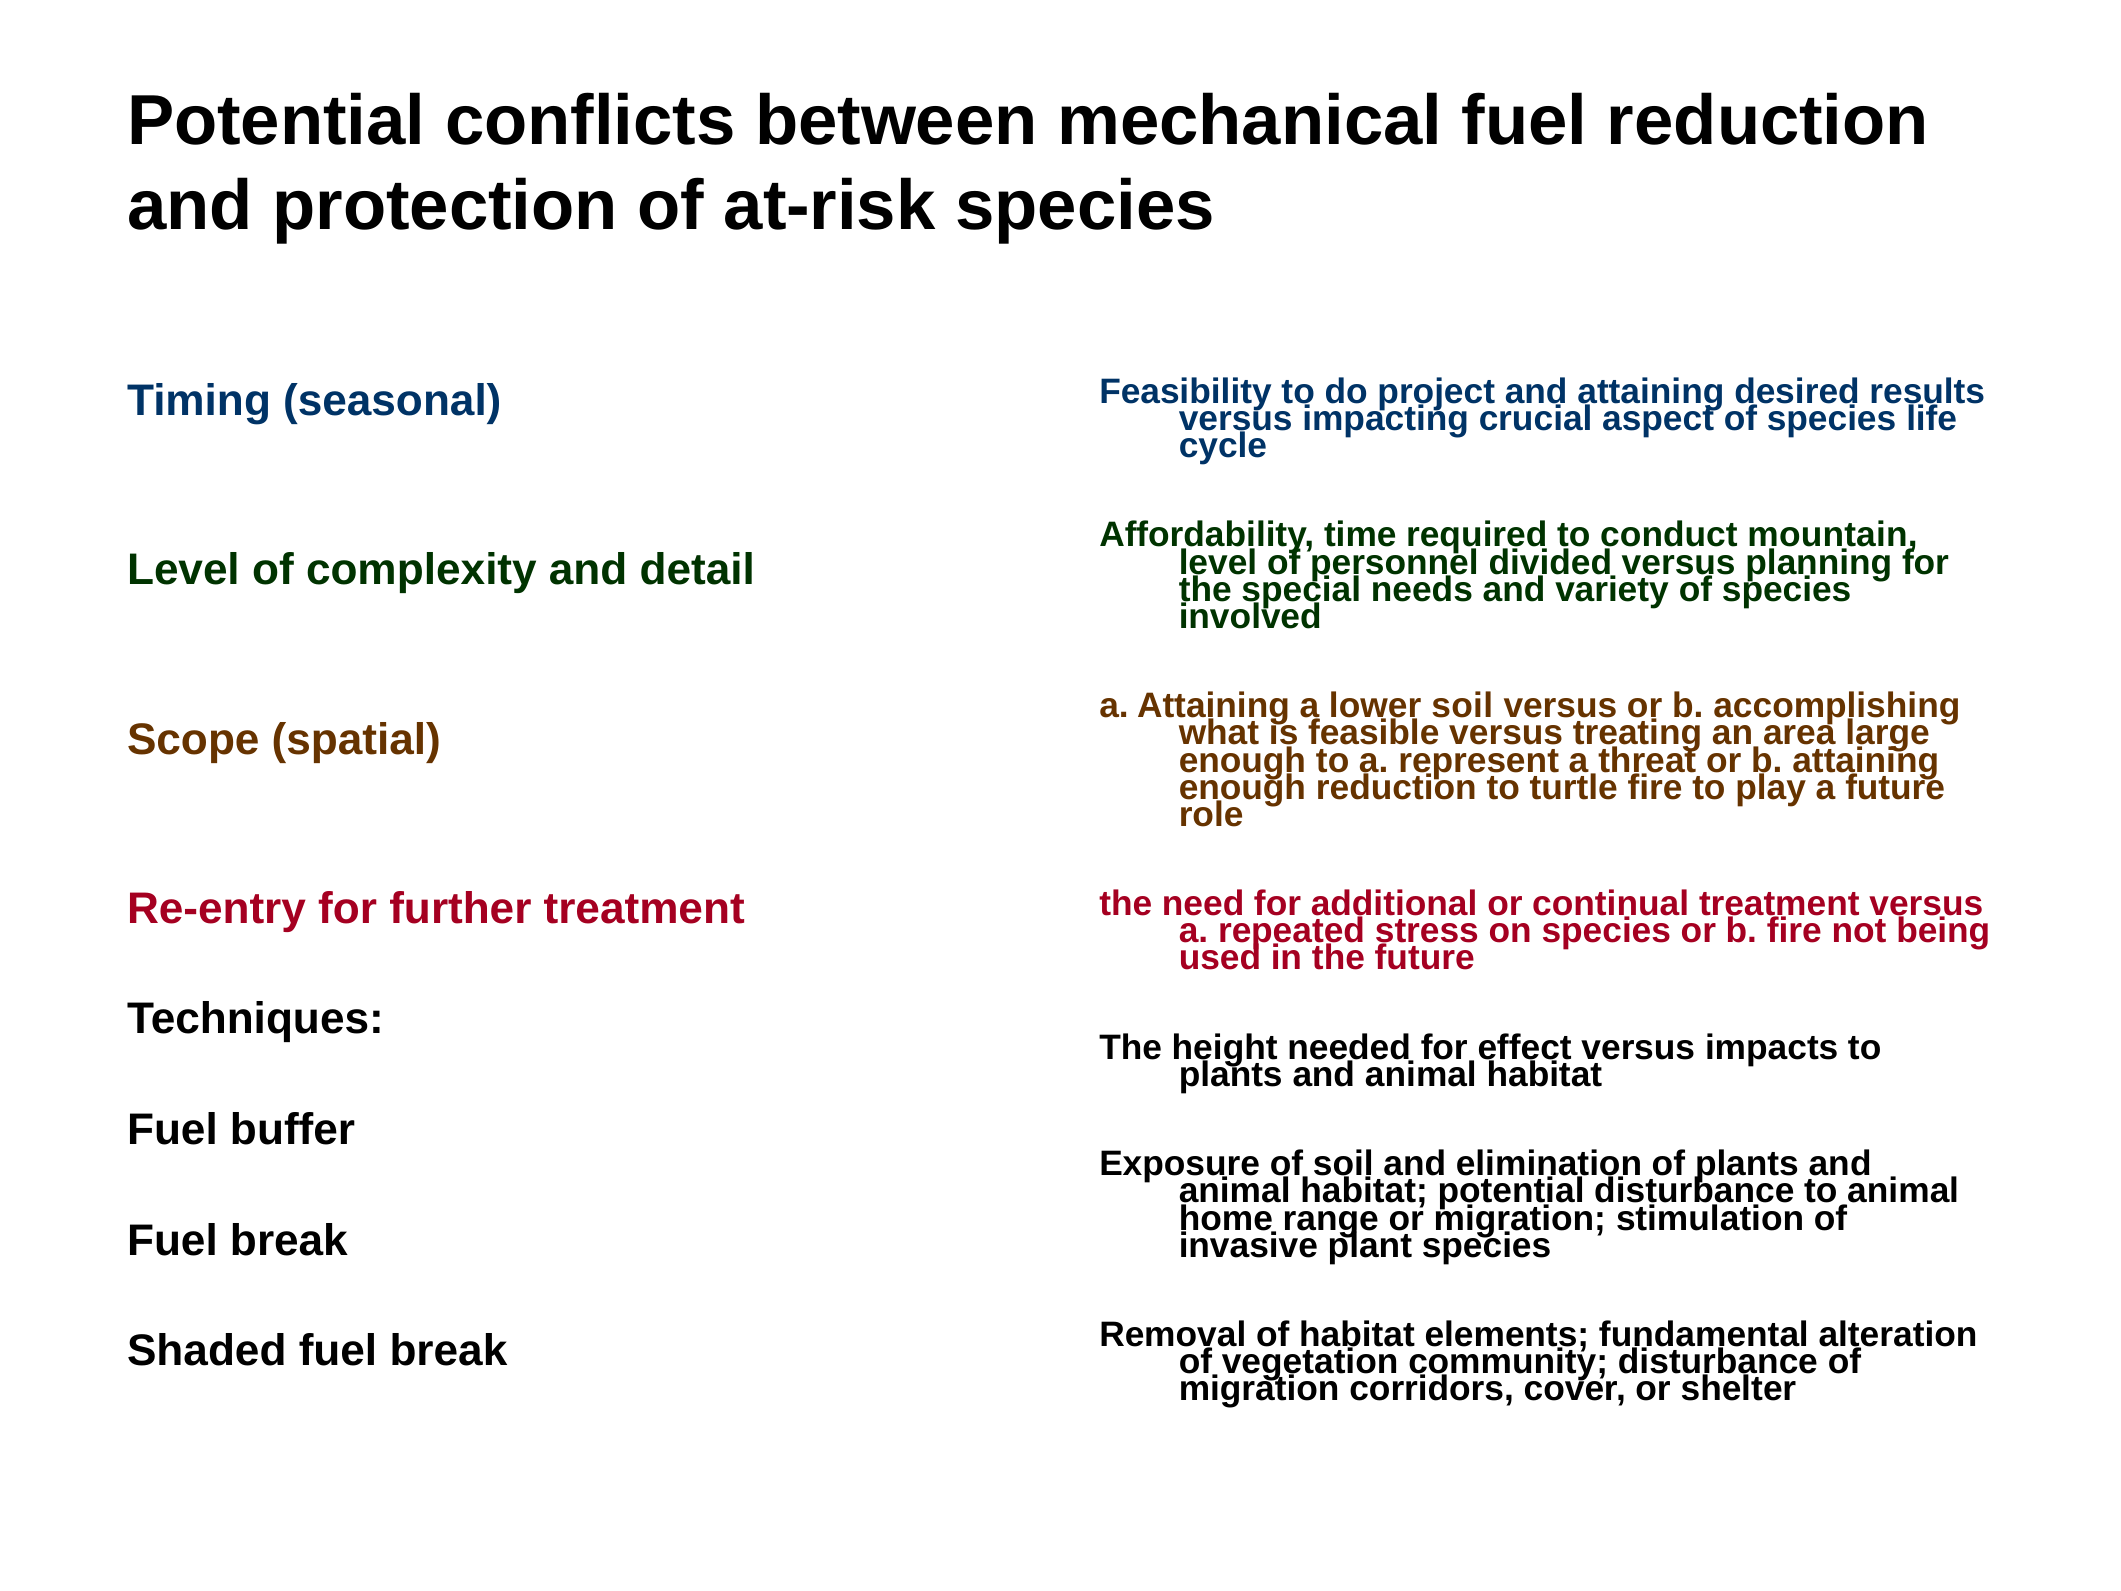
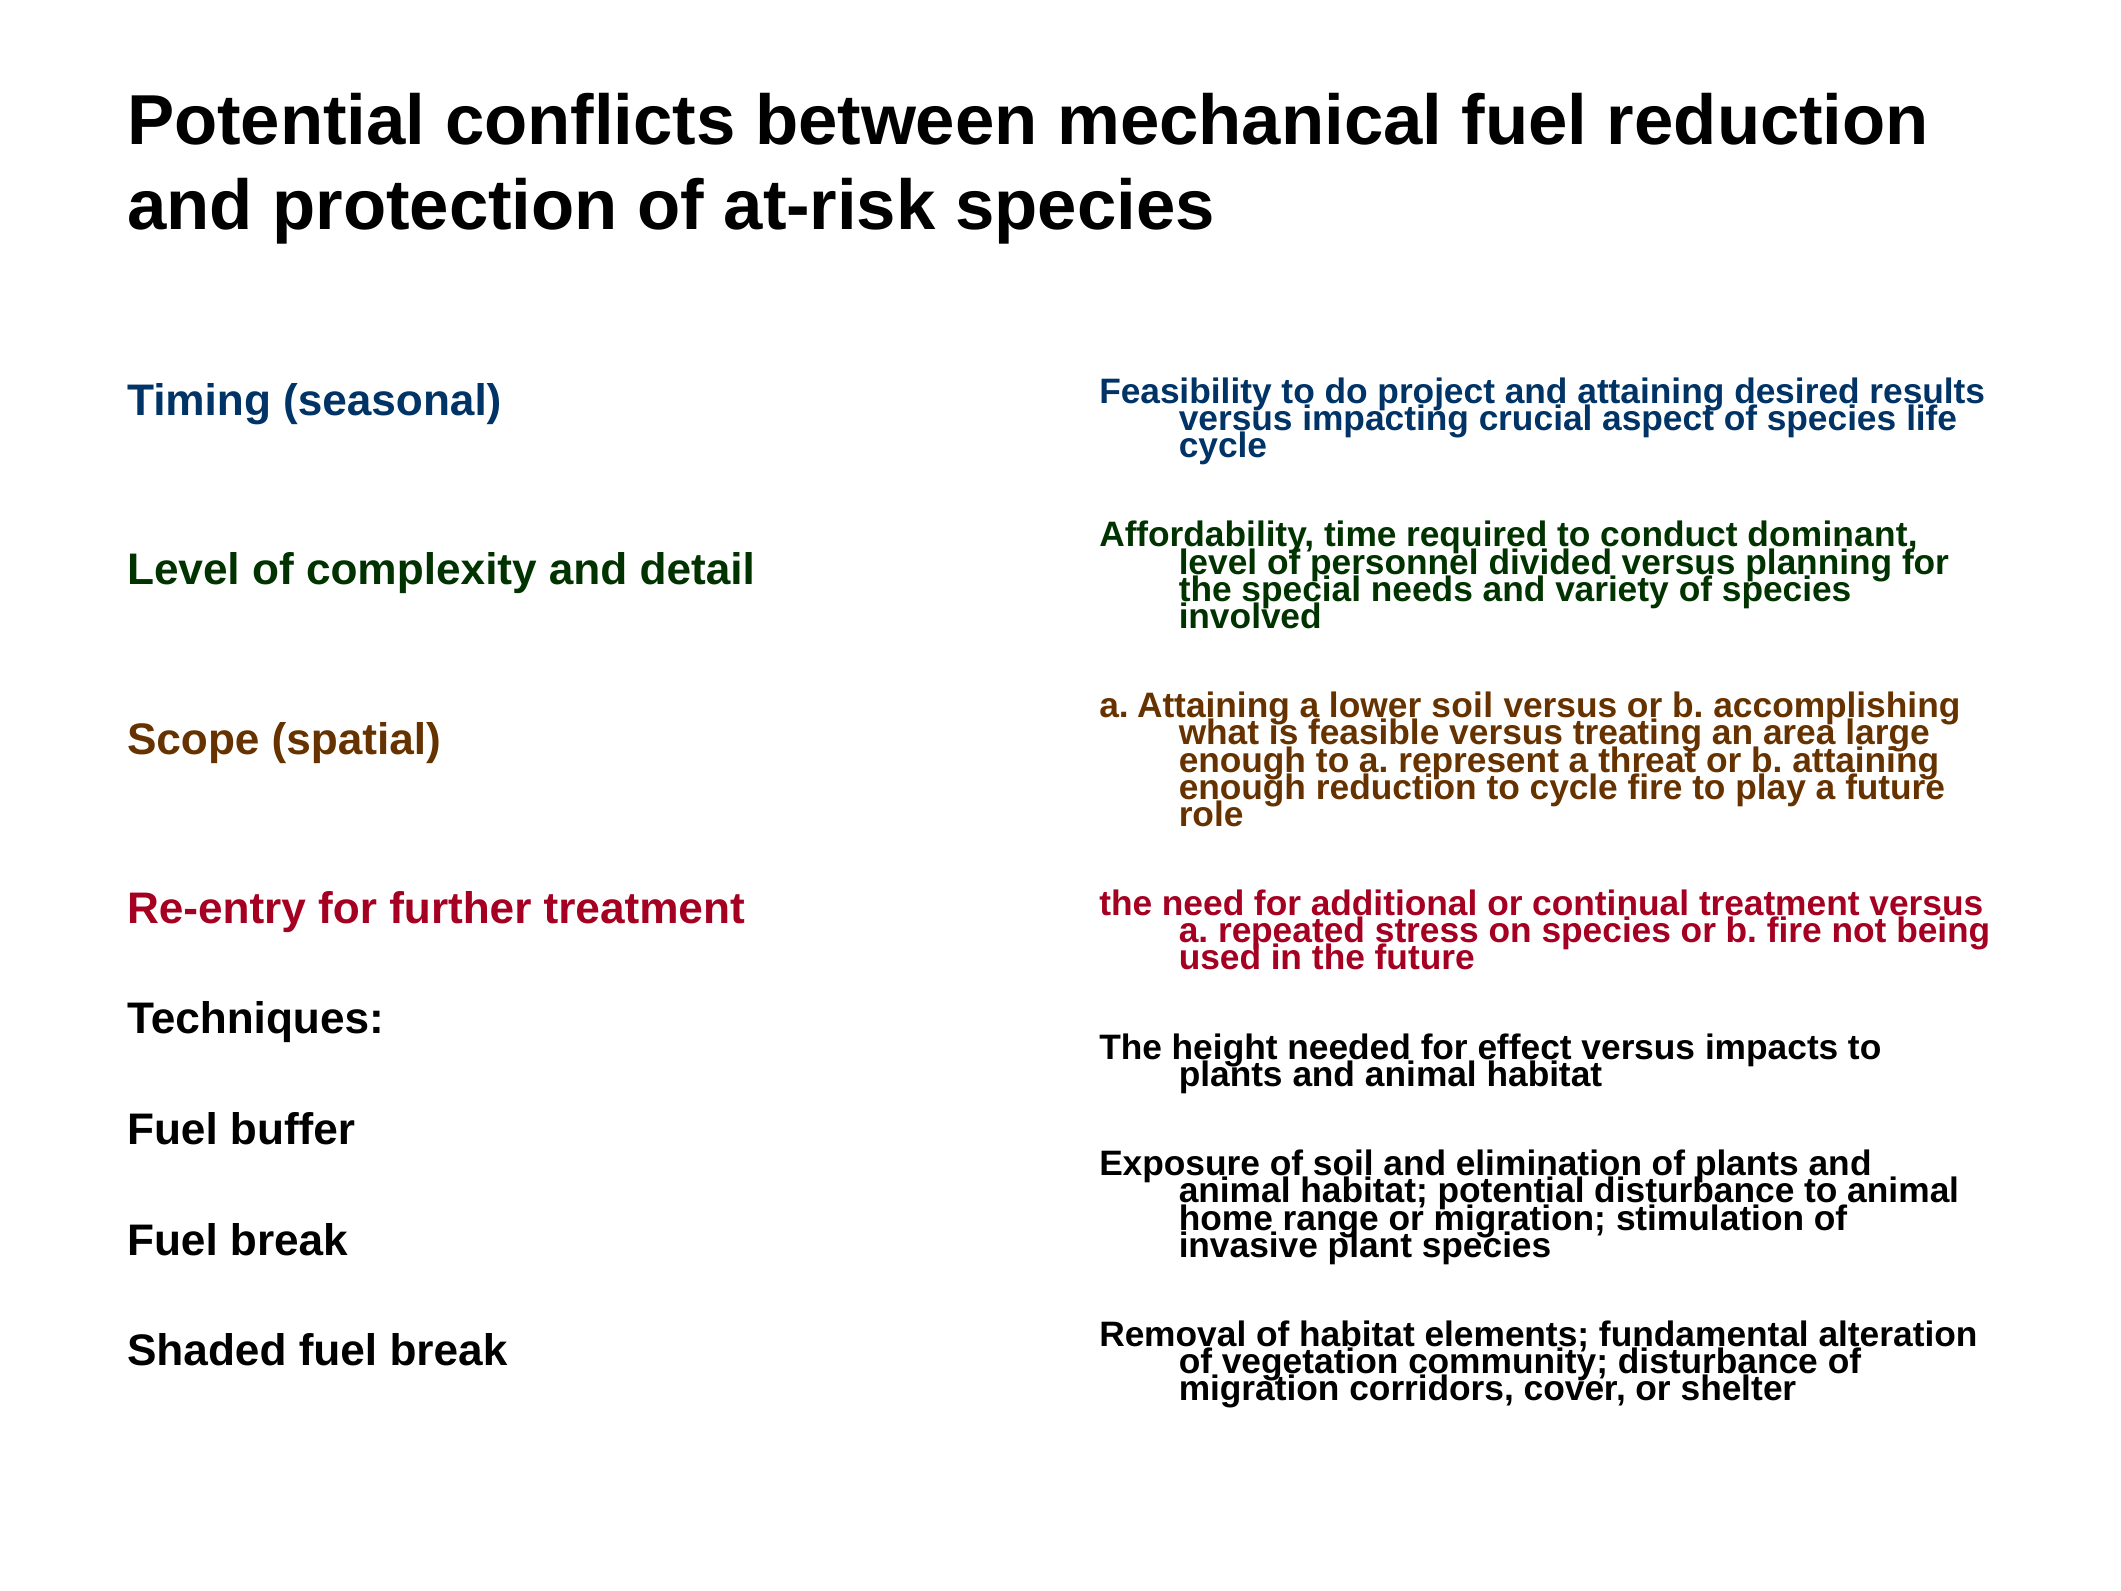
mountain: mountain -> dominant (1832, 535)
to turtle: turtle -> cycle (1574, 787)
